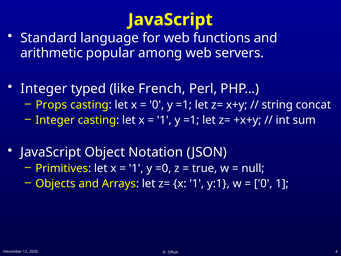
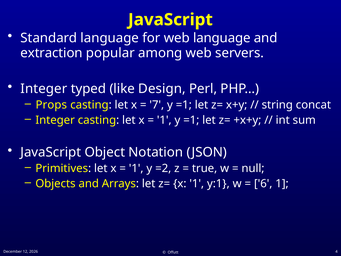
web functions: functions -> language (222, 38)
arithmetic: arithmetic -> extraction (52, 53)
French: French -> Design (162, 89)
0: 0 -> 7 (157, 105)
=0: =0 -> =2 (163, 168)
0: 0 -> 6 (263, 184)
